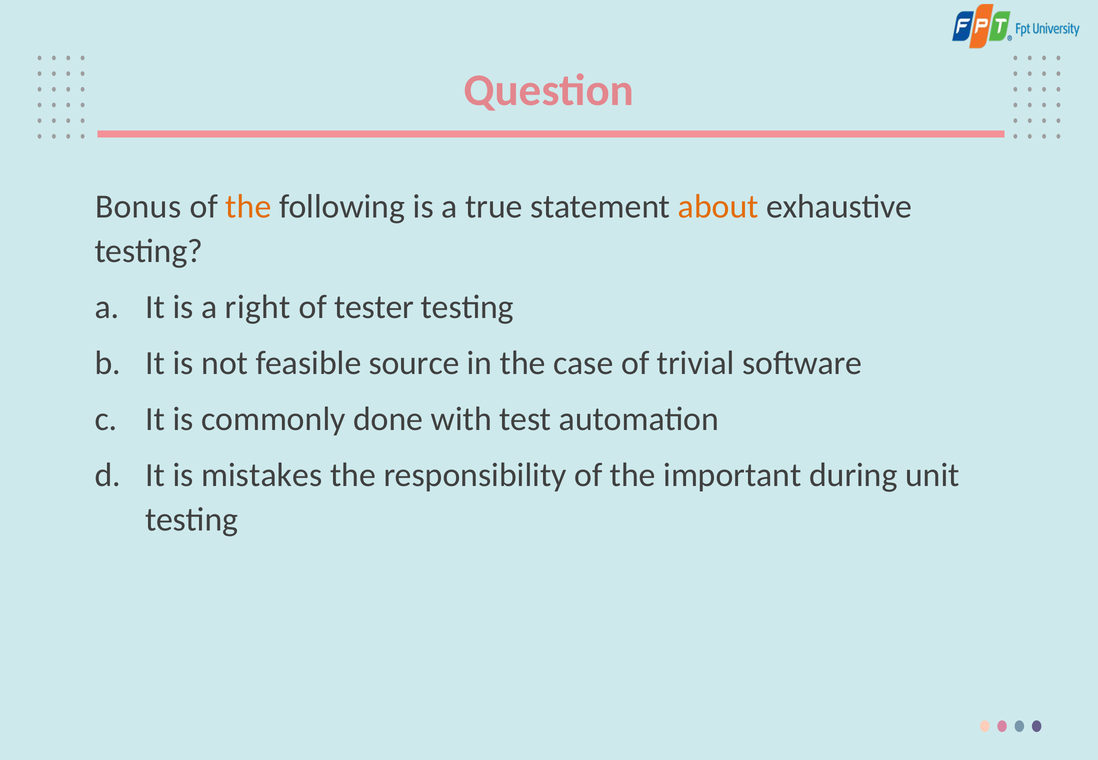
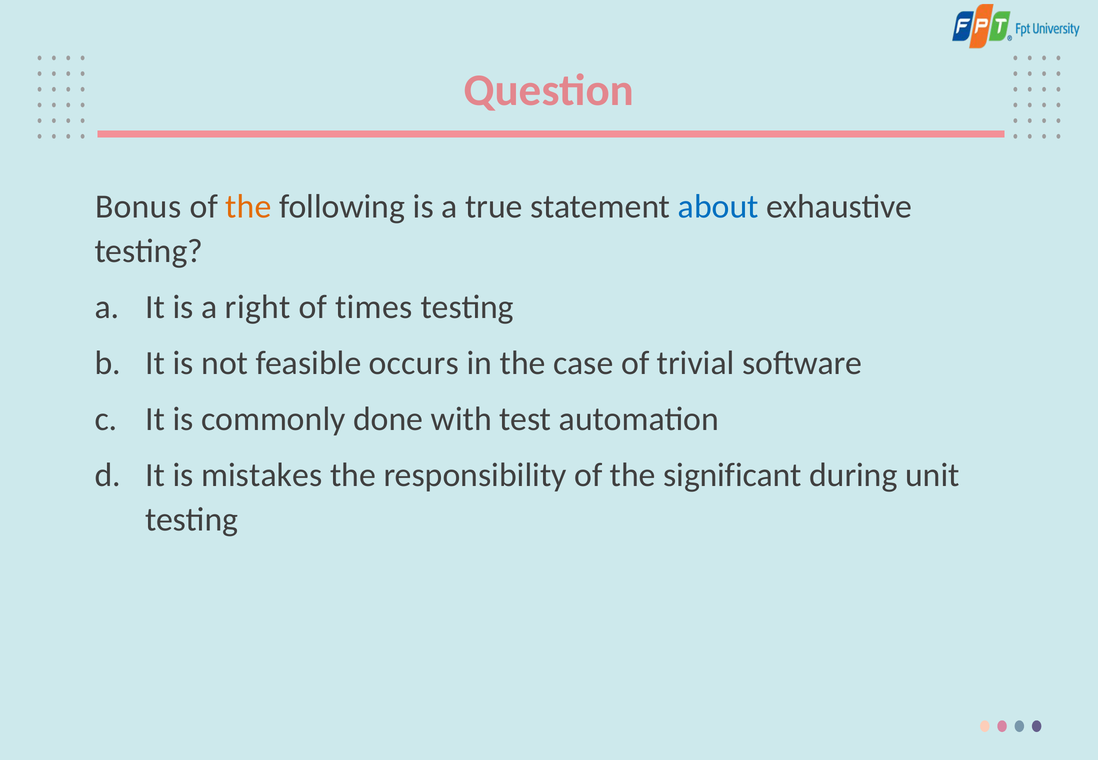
about colour: orange -> blue (718, 207)
tester: tester -> times (374, 307)
source: source -> occurs (414, 363)
important: important -> significant (732, 475)
